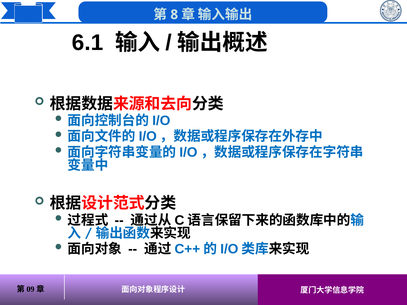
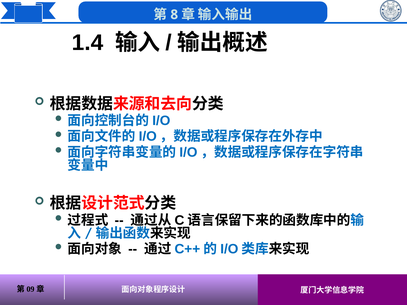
6.1: 6.1 -> 1.4 (88, 43)
